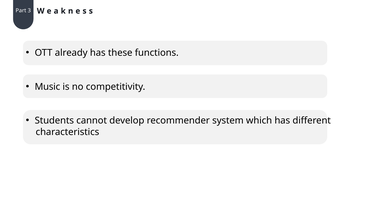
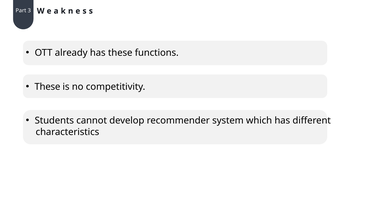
Music: Music -> These (47, 87)
